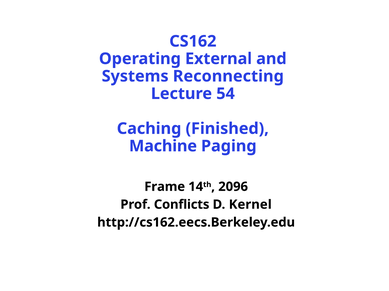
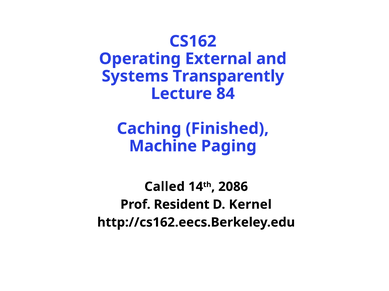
Reconnecting: Reconnecting -> Transparently (228, 76)
54: 54 -> 84 (226, 94)
Frame: Frame -> Called (165, 187)
2096: 2096 -> 2086 (233, 187)
Conflicts: Conflicts -> Resident (182, 205)
